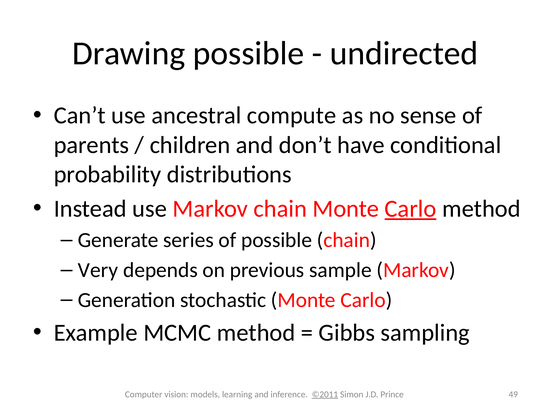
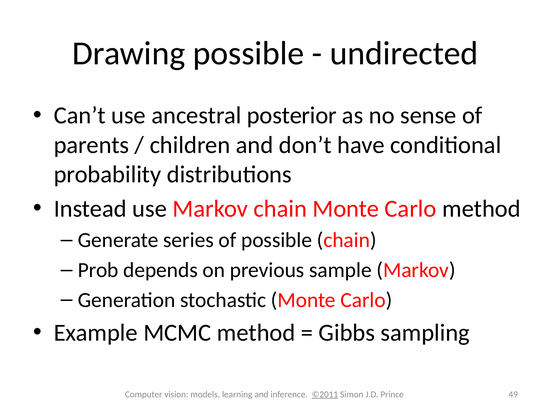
compute: compute -> posterior (292, 116)
Carlo underline: present -> none (411, 209)
Very: Very -> Prob (98, 270)
